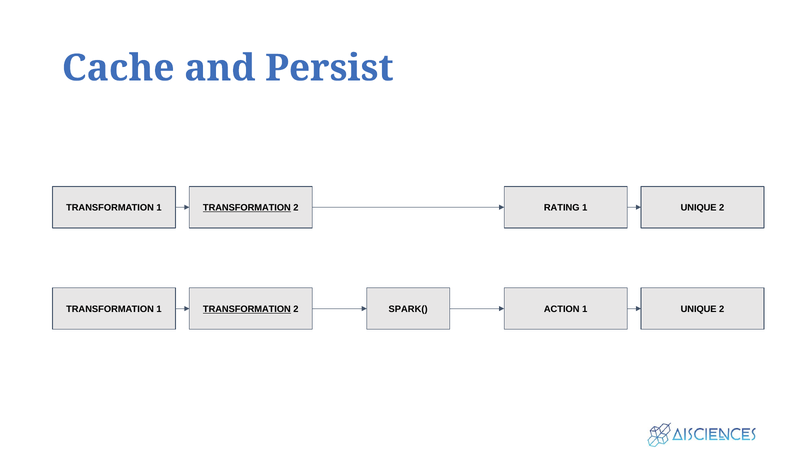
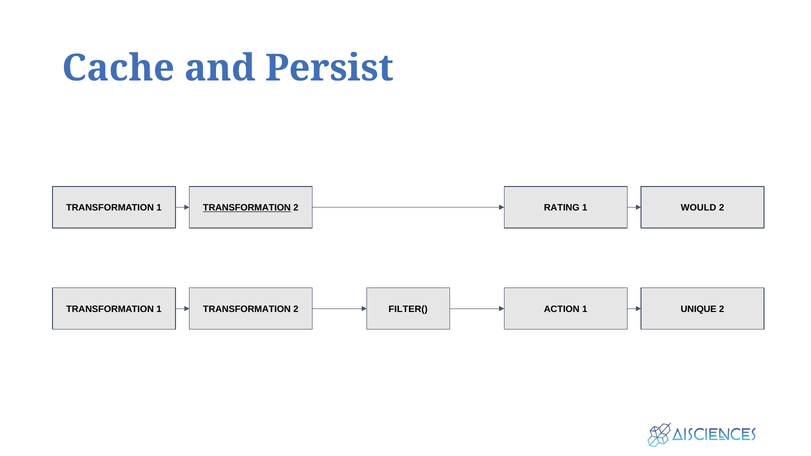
UNIQUE: UNIQUE -> WOULD (699, 208)
TRANSFORMATION underline: present -> none (247, 309)
SPARK(: SPARK( -> FILTER( (408, 309)
